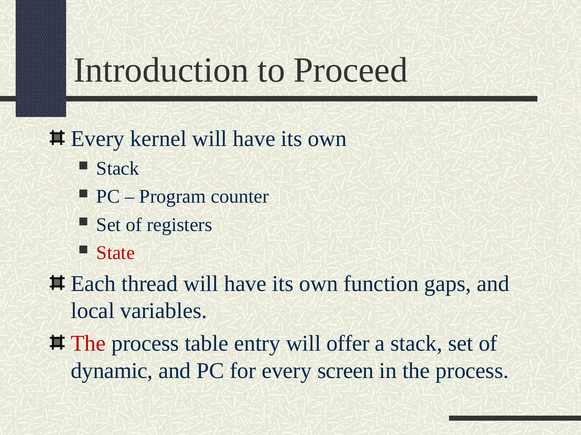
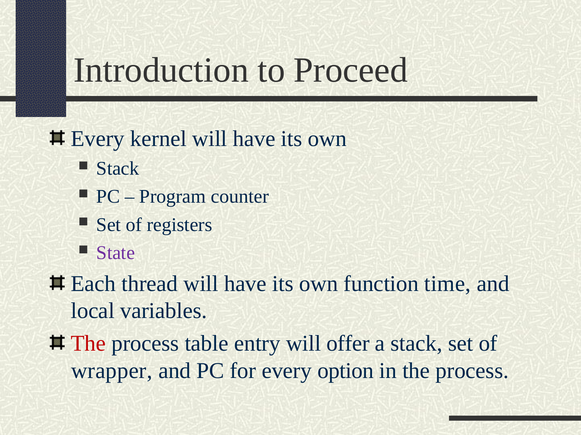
State colour: red -> purple (116, 253)
gaps: gaps -> time (448, 284)
dynamic: dynamic -> wrapper (112, 371)
screen: screen -> option (346, 371)
